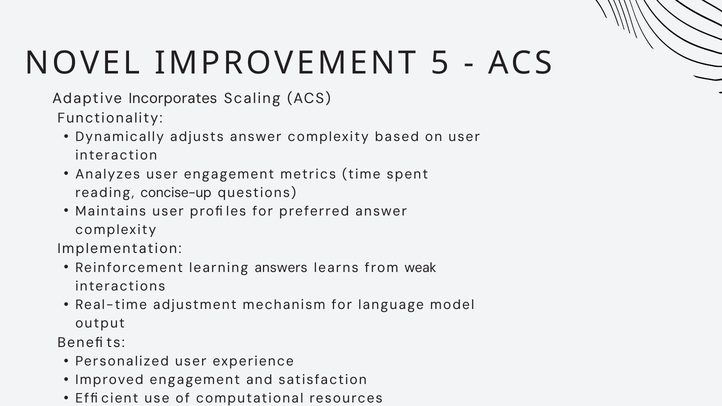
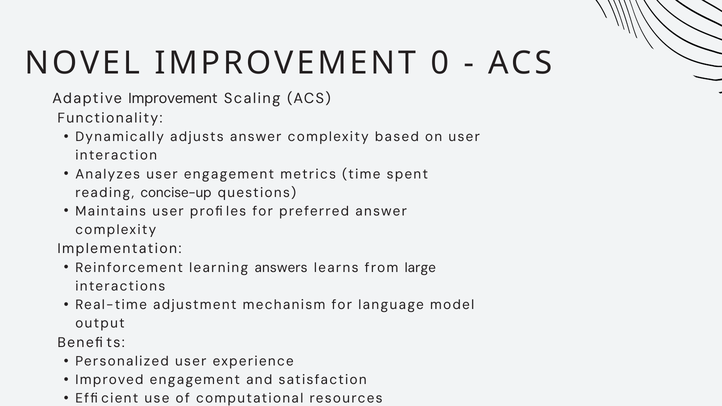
5: 5 -> 0 (440, 63)
Adaptive Incorporates: Incorporates -> Improvement (173, 99)
weak: weak -> large (420, 268)
